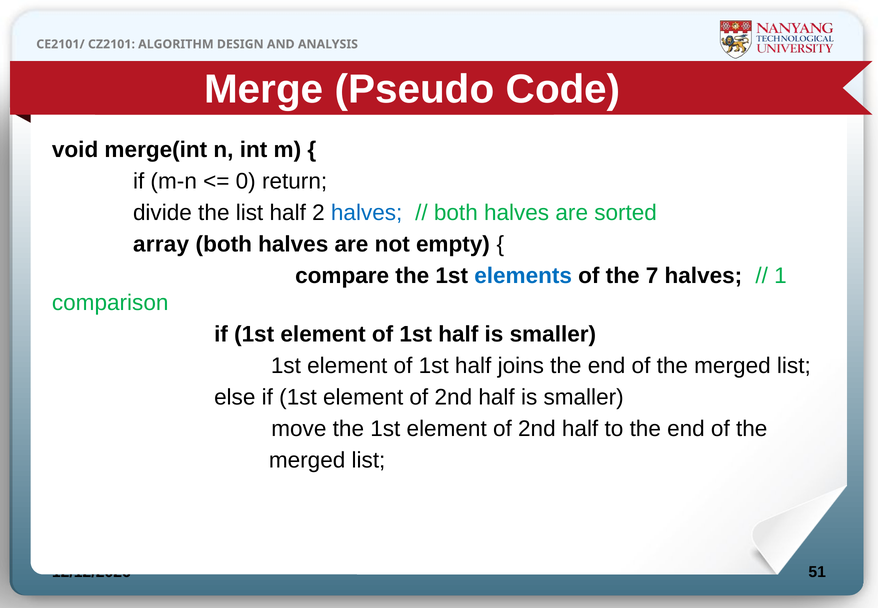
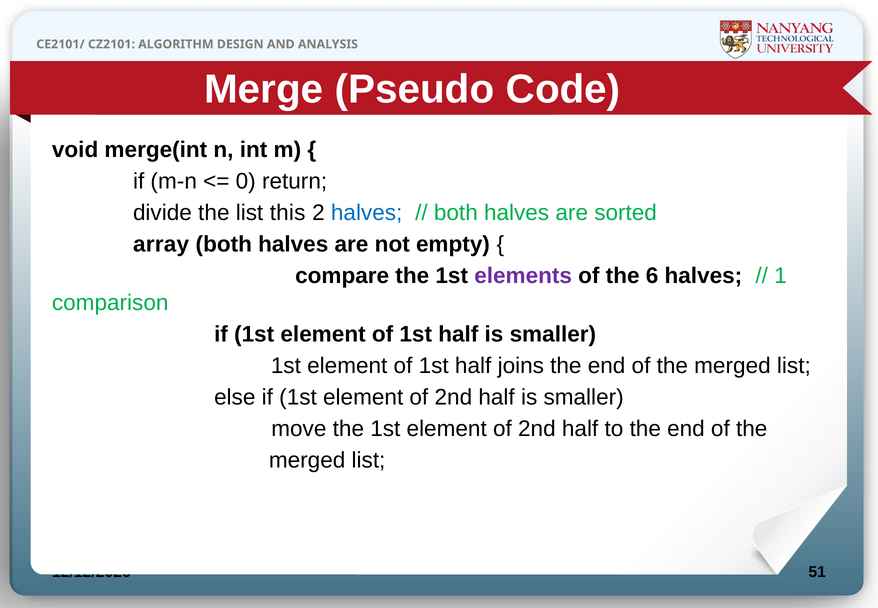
list half: half -> this (288, 213)
elements colour: blue -> purple (523, 276)
7: 7 -> 6 (652, 276)
